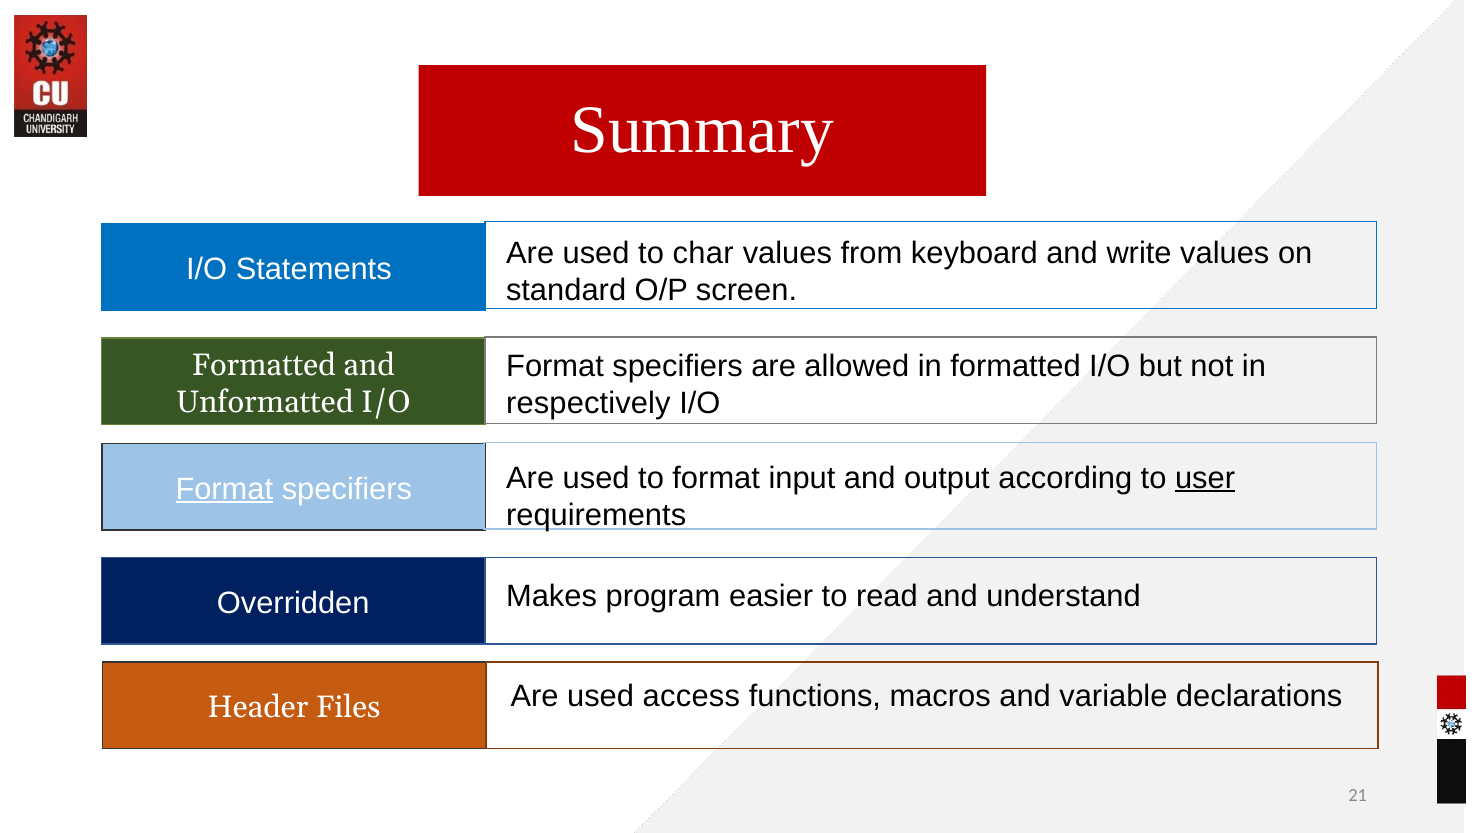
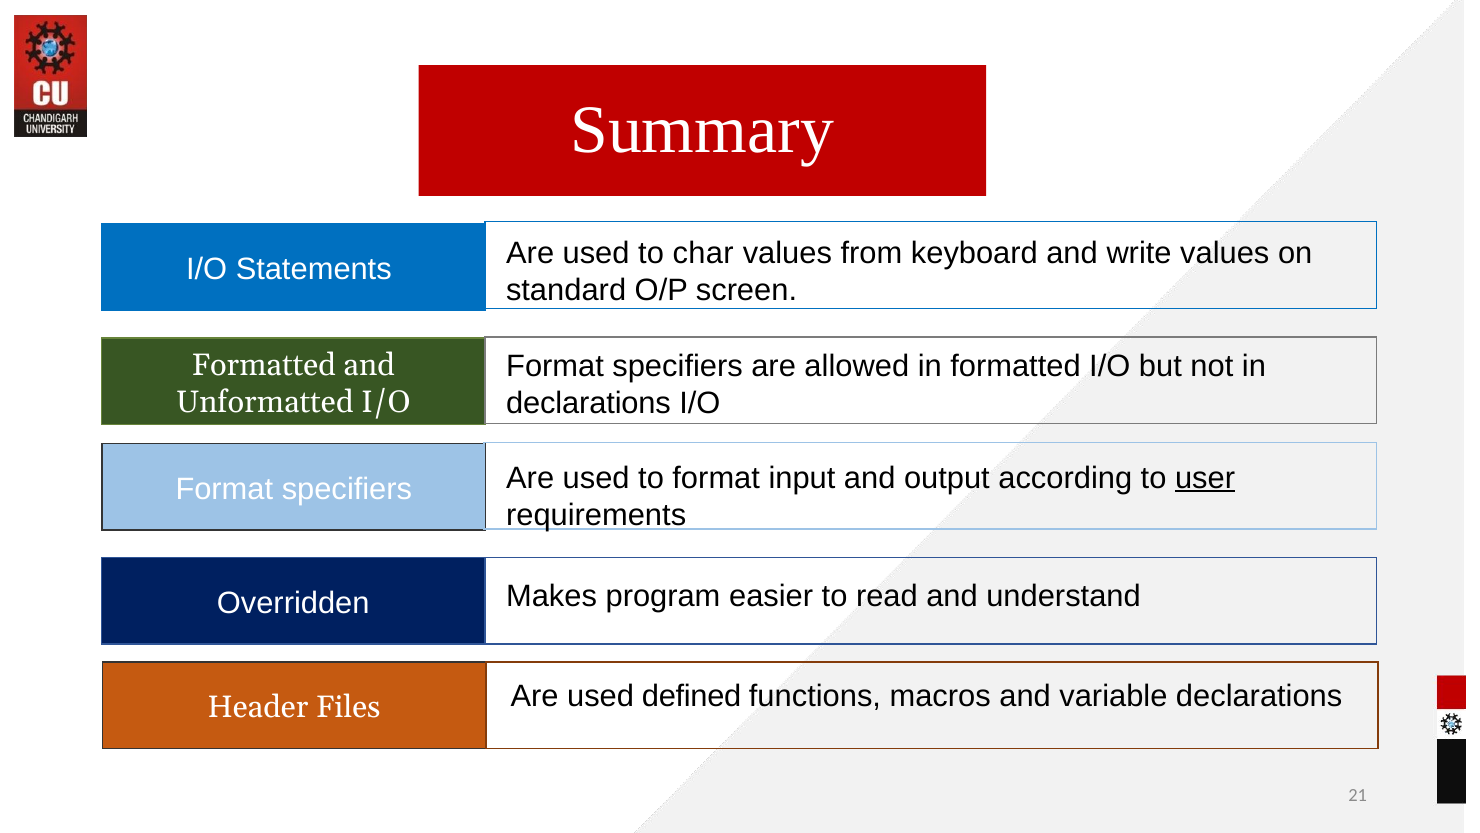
respectively: respectively -> declarations (589, 403)
Format underline: present -> none (224, 489)
access: access -> defined (692, 695)
